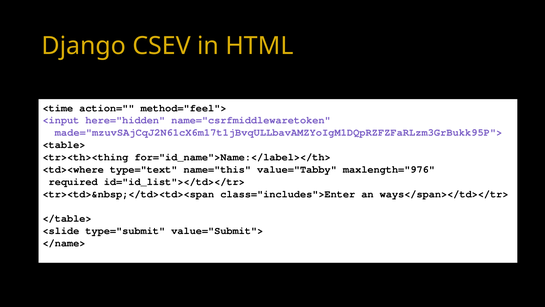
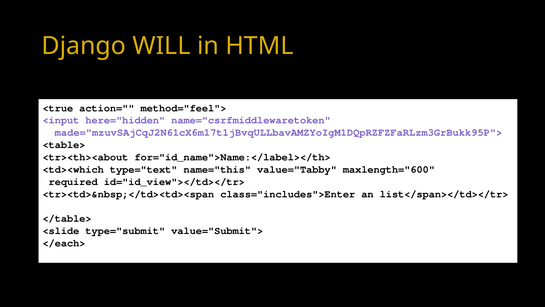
CSEV: CSEV -> WILL (162, 46)
<time: <time -> <true (58, 108)
<tr><th><thing: <tr><th><thing -> <tr><th><about (85, 157)
<td><where: <td><where -> <td><which (73, 169)
maxlength="976: maxlength="976 -> maxlength="600 (389, 169)
id="id_list"></td></tr>: id="id_list"></td></tr> -> id="id_view"></td></tr> (174, 181)
ways</span></td></tr>: ways</span></td></tr> -> list</span></td></tr> (444, 194)
</name>: </name> -> </each> (64, 243)
